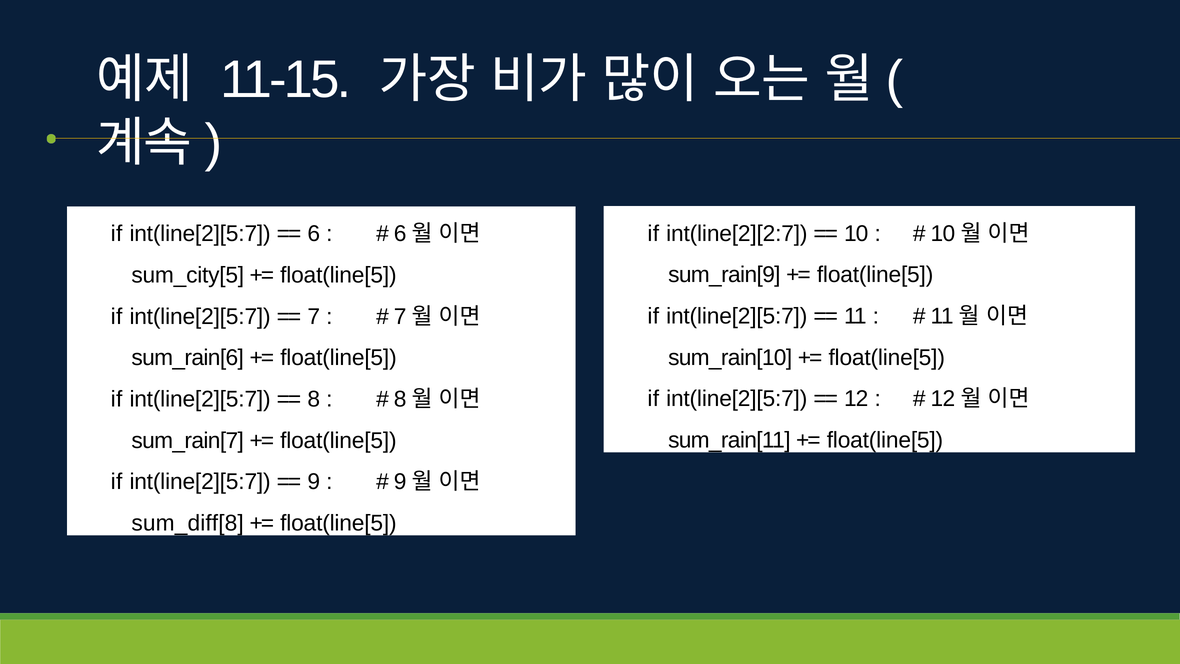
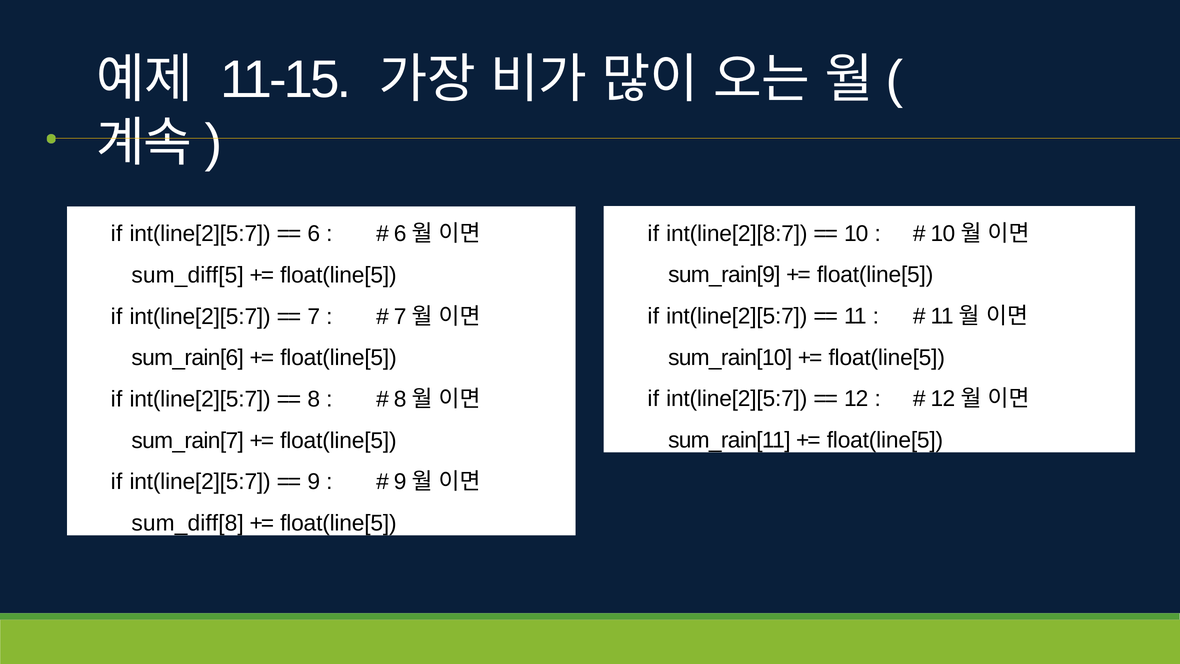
int(line[2][2:7: int(line[2][2:7 -> int(line[2][8:7 (737, 233)
sum_city[5: sum_city[5 -> sum_diff[5 (188, 275)
